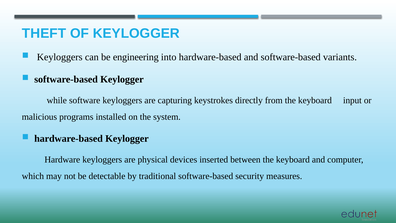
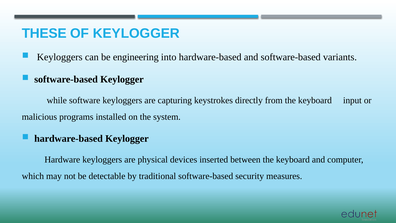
THEFT: THEFT -> THESE (44, 33)
